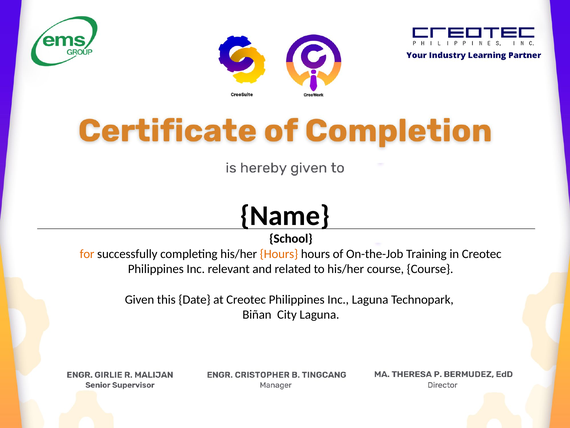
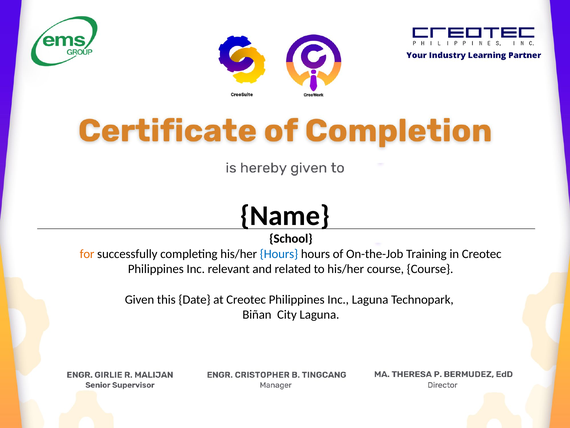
Hours colour: orange -> blue (279, 254)
